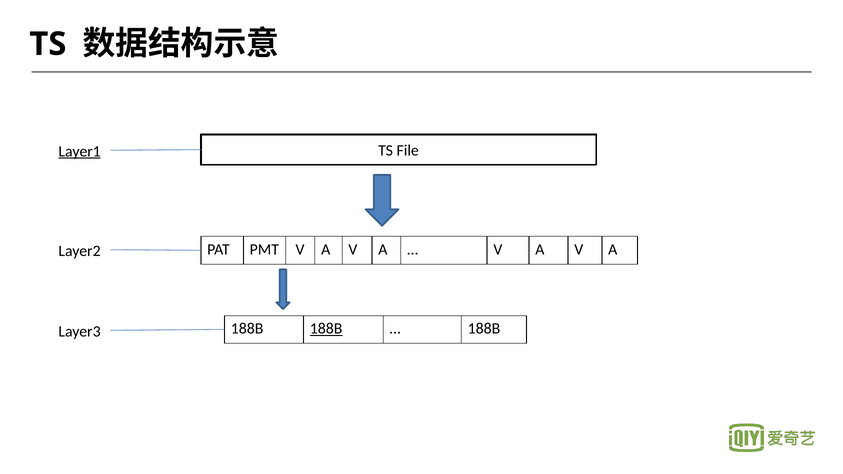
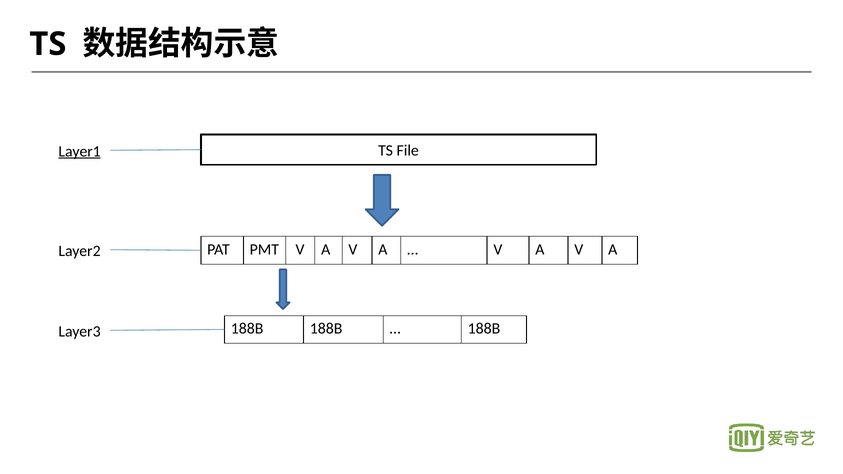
188B underline: present -> none (326, 329)
